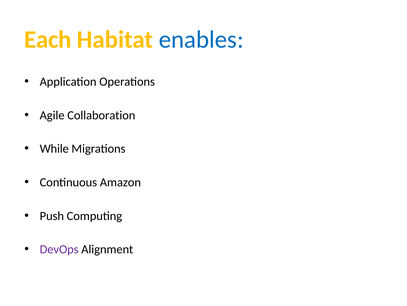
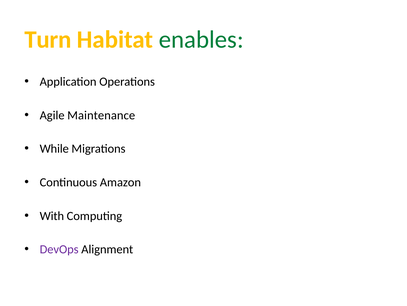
Each: Each -> Turn (48, 39)
enables colour: blue -> green (201, 39)
Collaboration: Collaboration -> Maintenance (101, 115)
Push: Push -> With (52, 215)
